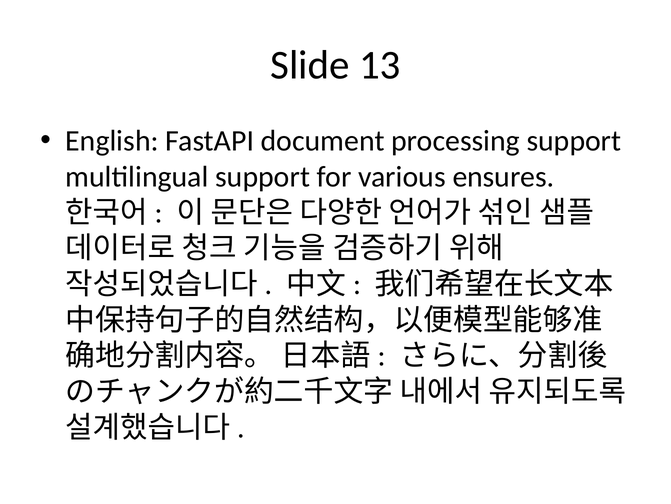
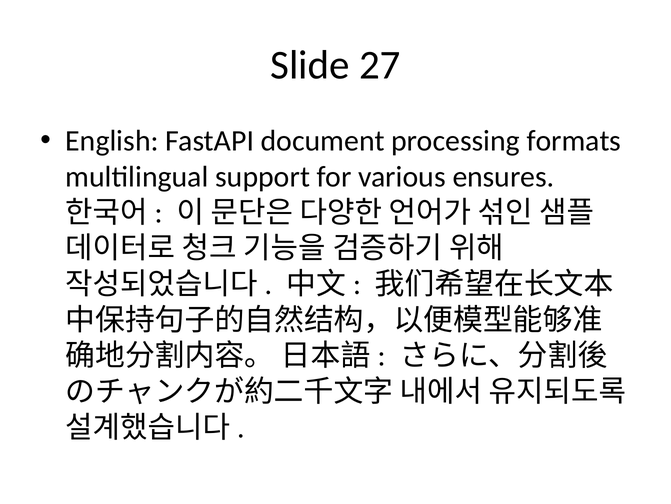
13: 13 -> 27 (380, 65)
processing support: support -> formats (574, 141)
